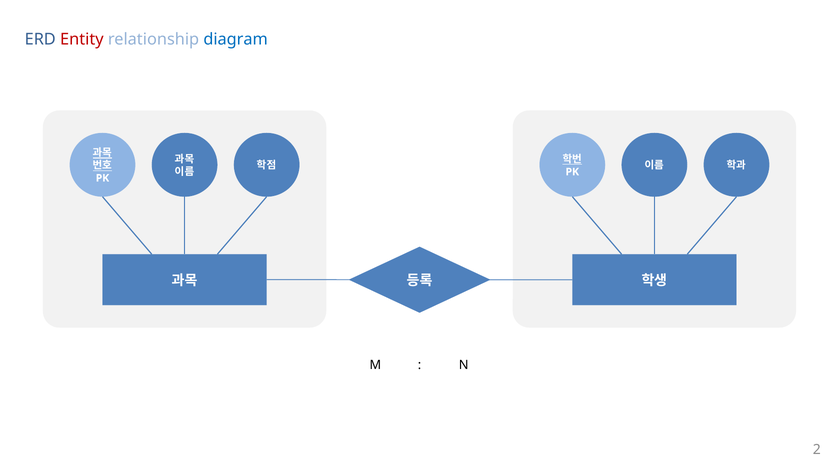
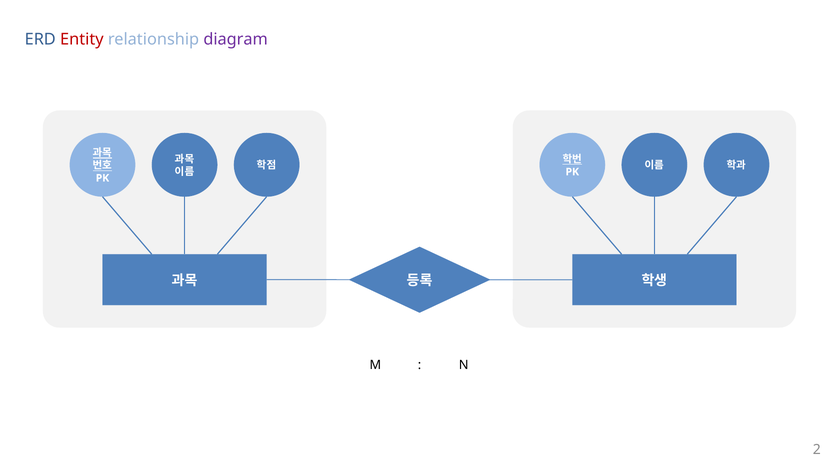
diagram colour: blue -> purple (236, 40)
